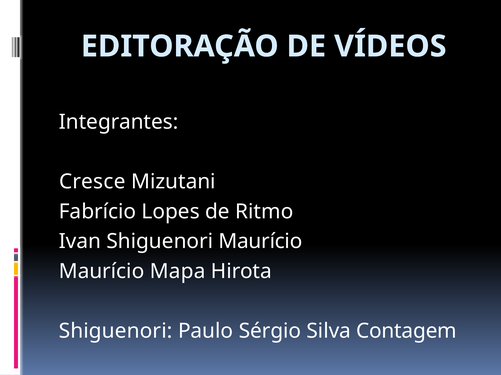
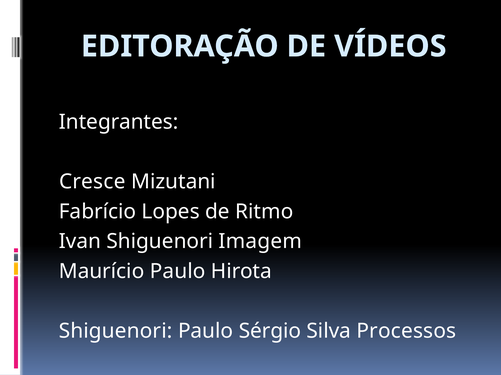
Shiguenori Maurício: Maurício -> Imagem (260, 242)
Maurício Mapa: Mapa -> Paulo (178, 272)
Contagem: Contagem -> Processos (406, 332)
